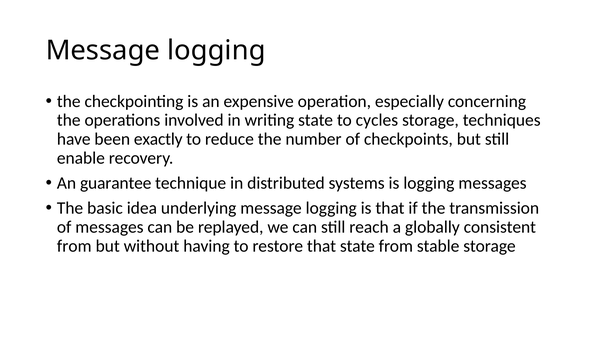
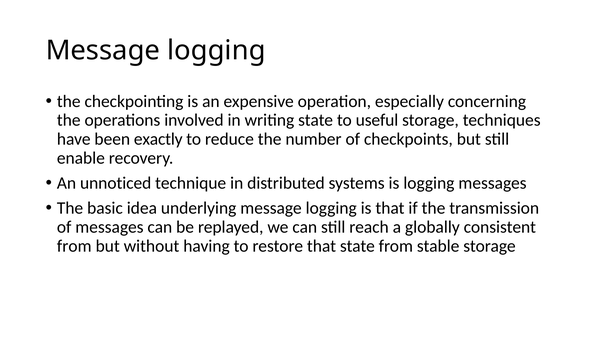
cycles: cycles -> useful (377, 120)
guarantee: guarantee -> unnoticed (116, 183)
